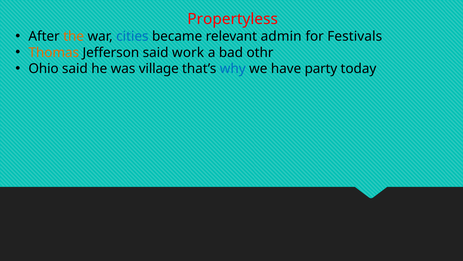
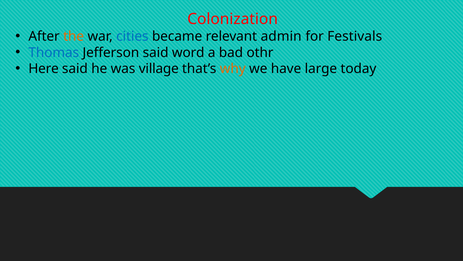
Propertyless: Propertyless -> Colonization (233, 19)
Thomas colour: orange -> blue (54, 52)
work: work -> word (188, 52)
Ohio: Ohio -> Here (44, 69)
why colour: blue -> orange (233, 69)
party: party -> large (321, 69)
